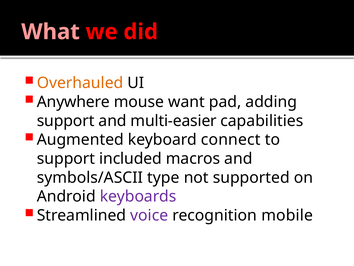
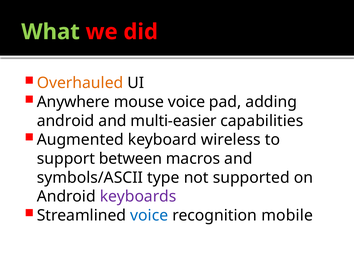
What colour: pink -> light green (51, 32)
mouse want: want -> voice (187, 102)
support: support -> android (66, 121)
connect: connect -> wireless (231, 139)
included: included -> between (131, 158)
voice colour: purple -> blue (149, 215)
